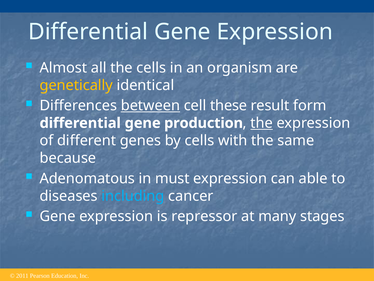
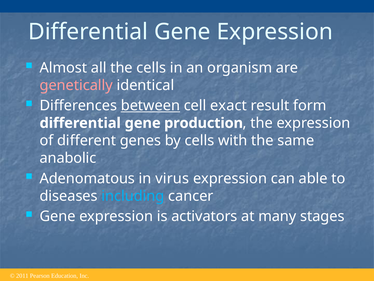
genetically colour: yellow -> pink (76, 85)
these: these -> exact (229, 105)
the underline: present -> none (262, 123)
because: because -> anabolic (68, 158)
must: must -> virus (172, 178)
repressor: repressor -> activators (204, 216)
